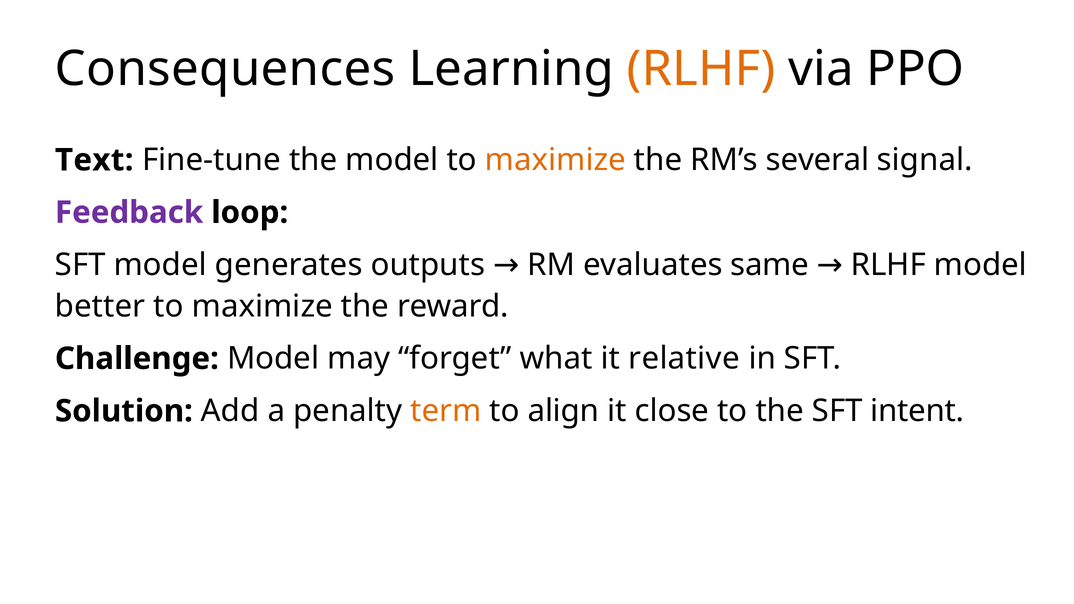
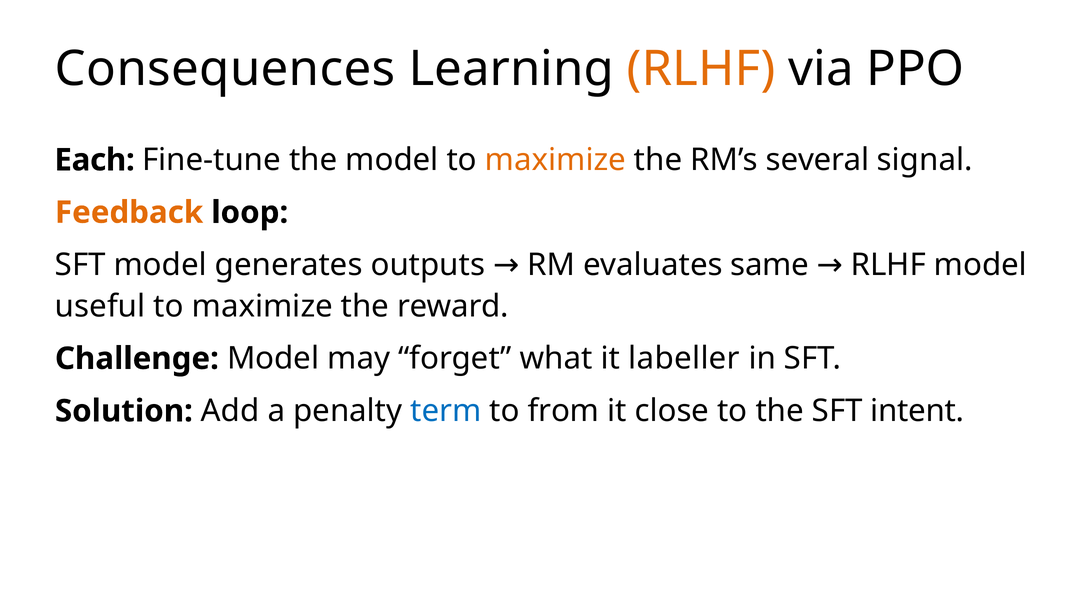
Text: Text -> Each (95, 160)
Feedback colour: purple -> orange (129, 213)
better: better -> useful (100, 306)
relative: relative -> labeller (684, 359)
term colour: orange -> blue (446, 411)
align: align -> from (563, 411)
